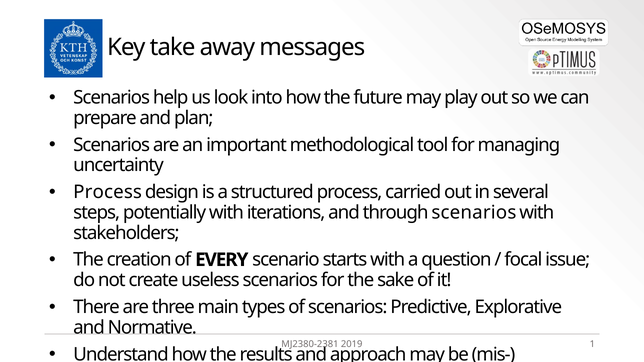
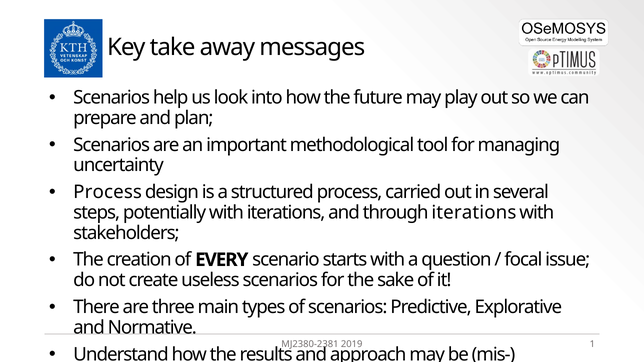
through scenarios: scenarios -> iterations (474, 213)
